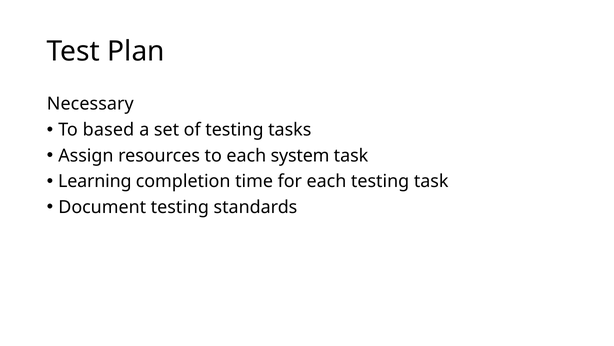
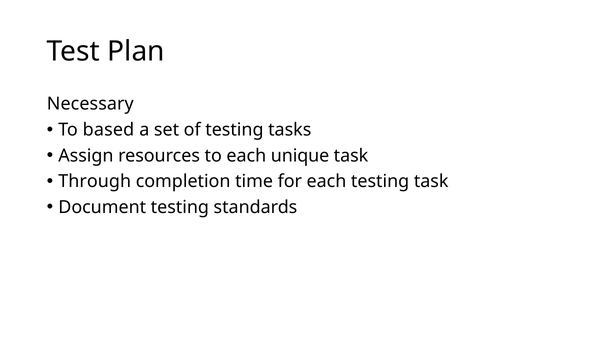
system: system -> unique (300, 155)
Learning: Learning -> Through (95, 181)
